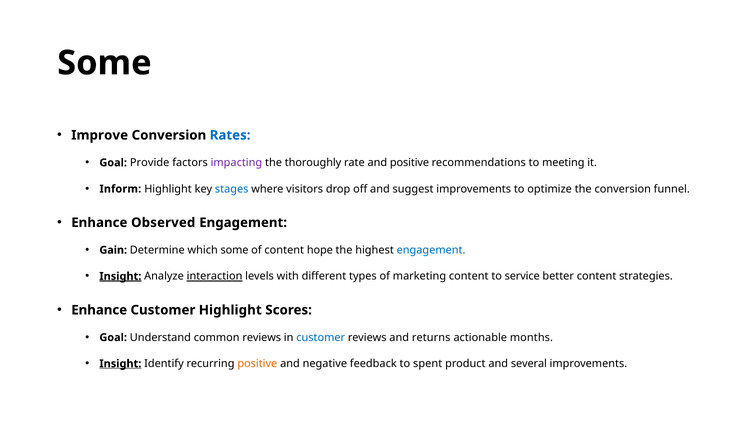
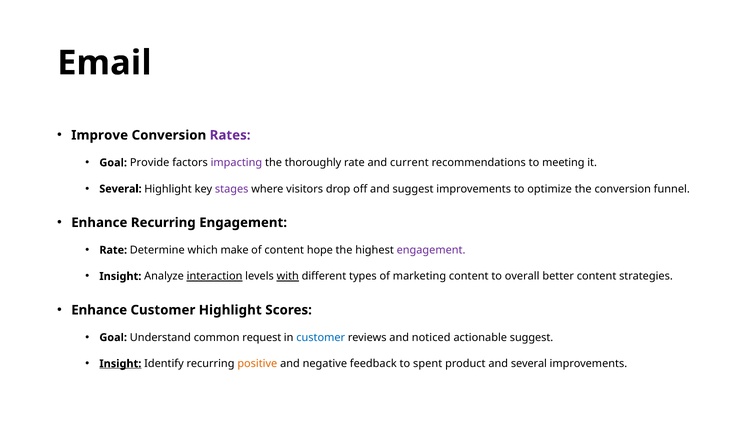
Some: Some -> Email (104, 63)
Rates colour: blue -> purple (230, 135)
and positive: positive -> current (409, 163)
Inform: Inform -> Several (120, 189)
stages colour: blue -> purple (232, 189)
Enhance Observed: Observed -> Recurring (163, 223)
Gain: Gain -> Rate (113, 250)
which some: some -> make (235, 250)
engagement colour: blue -> purple (431, 250)
Insight underline: present -> none (120, 276)
with underline: none -> present (288, 276)
service: service -> overall (522, 276)
common reviews: reviews -> request (262, 337)
returns: returns -> noticed (431, 337)
actionable months: months -> suggest (532, 337)
